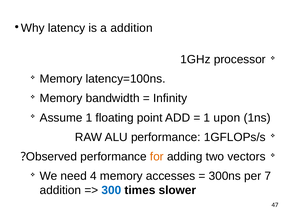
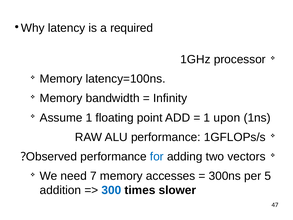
a addition: addition -> required (132, 28)
for colour: orange -> blue (157, 156)
4: 4 -> 7 (93, 176)
7: 7 -> 5 (268, 176)
